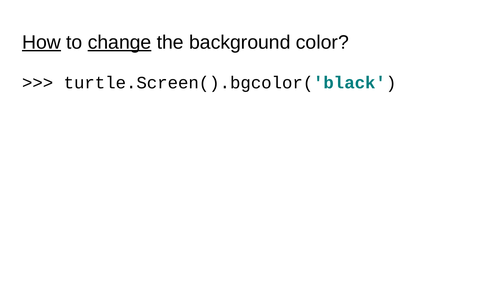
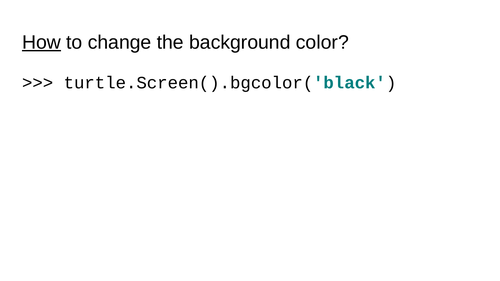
change underline: present -> none (120, 42)
